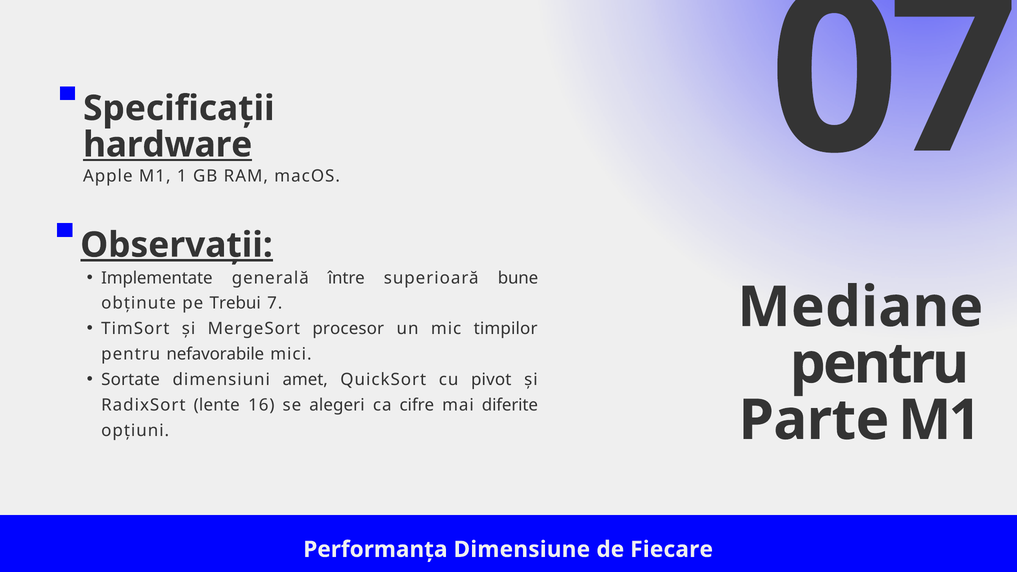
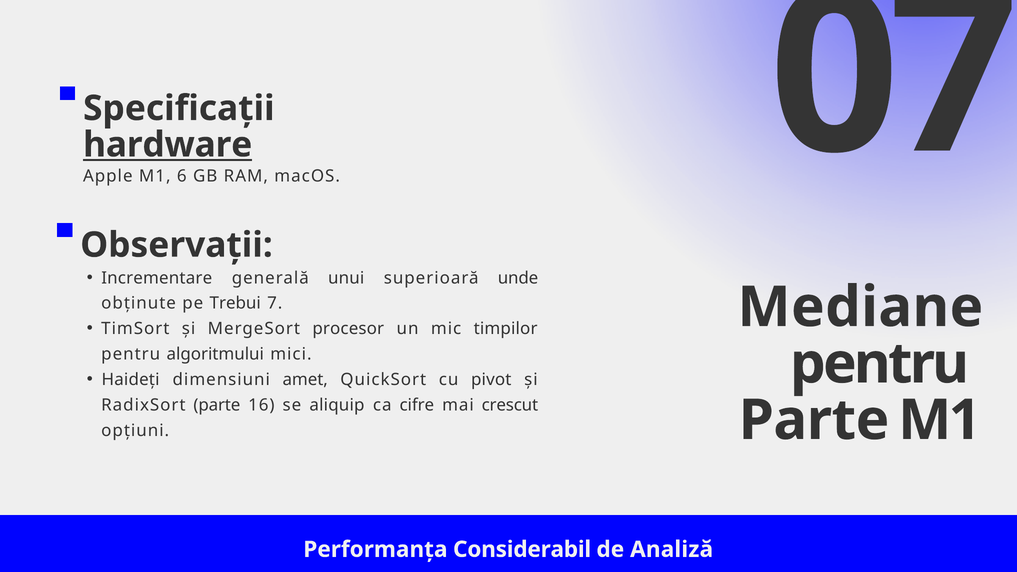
1: 1 -> 6 (182, 176)
Observații underline: present -> none (177, 245)
Implementate: Implementate -> Incrementare (157, 278)
între: între -> unui (346, 278)
bune: bune -> unde (518, 278)
nefavorabile: nefavorabile -> algoritmului (215, 354)
Sortate: Sortate -> Haideți (131, 380)
RadixSort lente: lente -> parte (217, 405)
alegeri: alegeri -> aliquip (337, 405)
diferite: diferite -> crescut (510, 405)
Dimensiune: Dimensiune -> Considerabil (522, 549)
Fiecare: Fiecare -> Analiză (672, 549)
